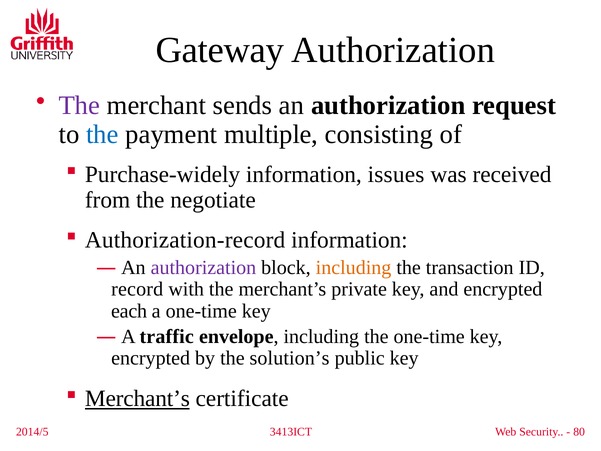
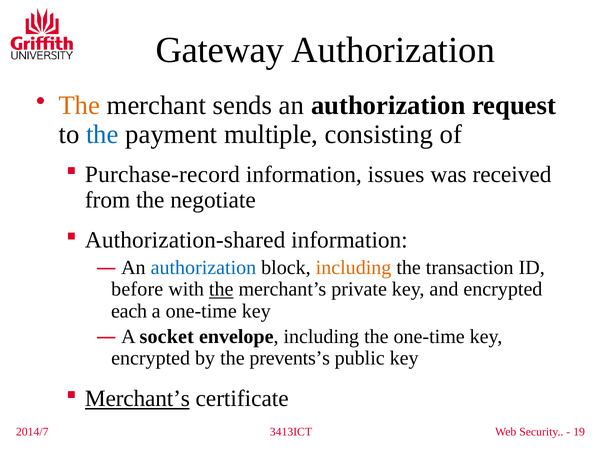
The colour: purple -> orange (79, 105)
Purchase-widely: Purchase-widely -> Purchase-record (162, 175)
Authorization-record: Authorization-record -> Authorization-shared (185, 240)
authorization colour: purple -> blue (203, 268)
record: record -> before (137, 289)
the underline: none -> present (221, 289)
traffic: traffic -> socket (167, 336)
solution’s: solution’s -> prevents’s (290, 358)
2014/5: 2014/5 -> 2014/7 (32, 432)
80: 80 -> 19 (579, 432)
